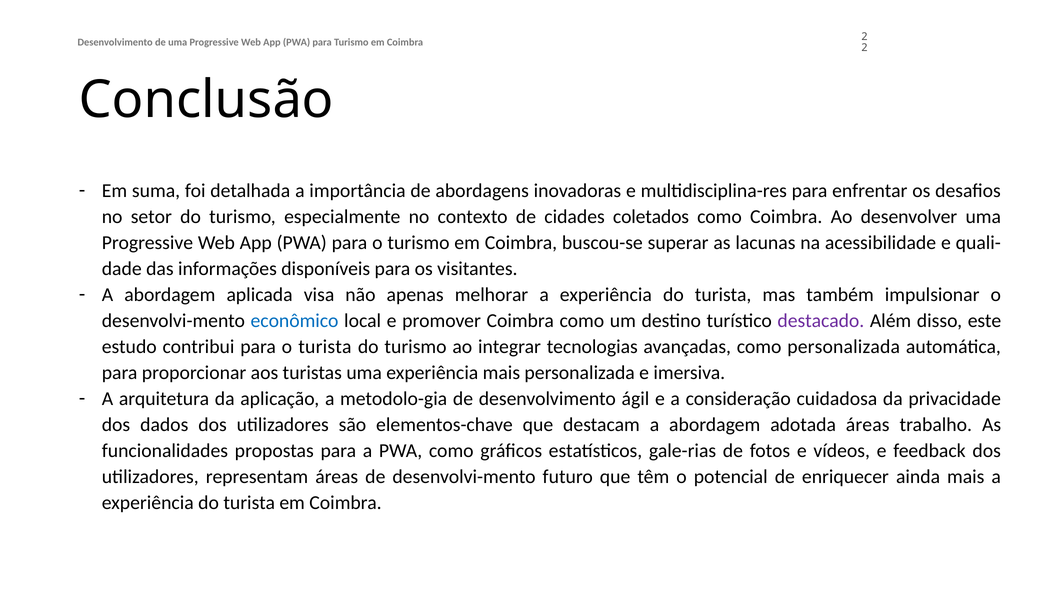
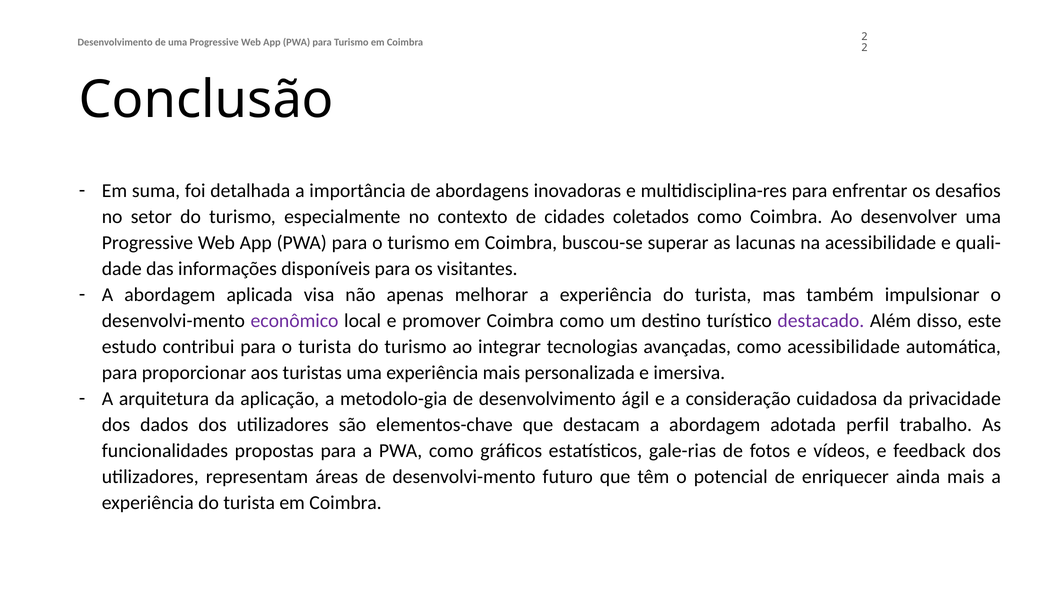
econômico colour: blue -> purple (295, 321)
como personalizada: personalizada -> acessibilidade (844, 347)
adotada áreas: áreas -> perfil (868, 425)
